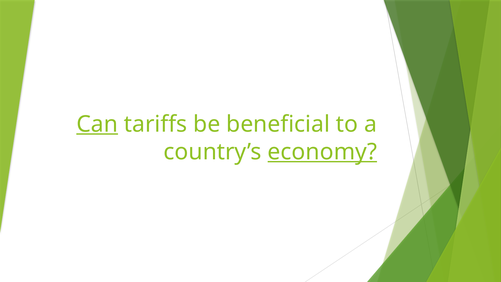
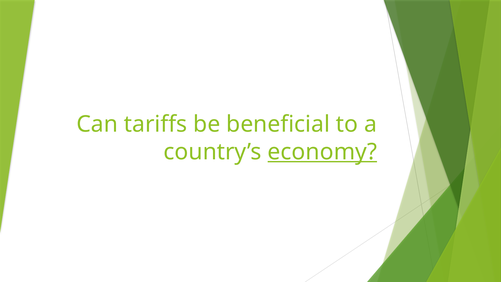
Can underline: present -> none (97, 124)
